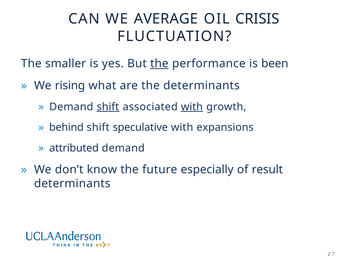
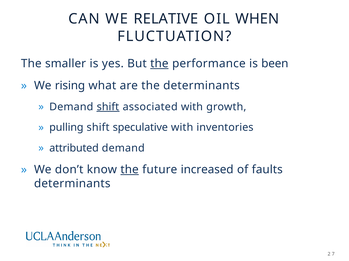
AVERAGE: AVERAGE -> RELATIVE (166, 19)
CRISIS: CRISIS -> WHEN (257, 19)
with underline: present -> none (192, 107)
behind: behind -> pulling (66, 128)
expansions: expansions -> inventories (225, 128)
the underline: none -> present (130, 170)
especially: especially -> increased (207, 170)
result: result -> faults (267, 170)
